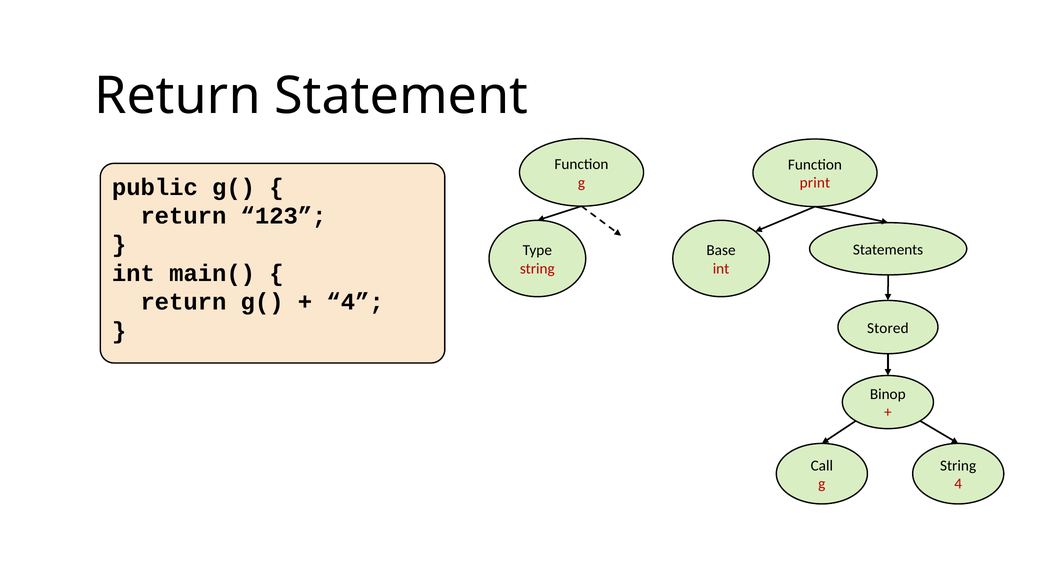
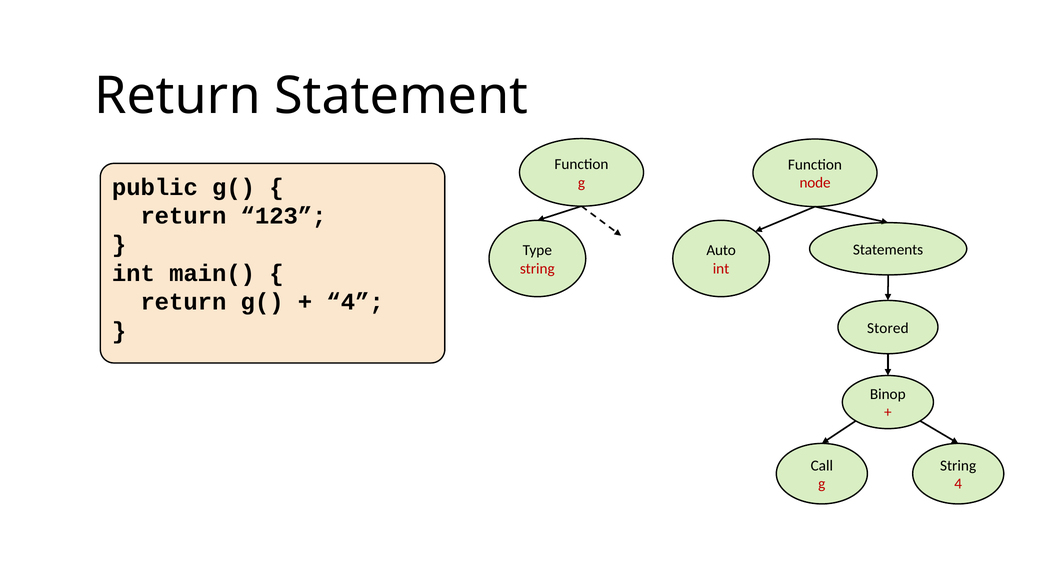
print: print -> node (815, 183)
Base: Base -> Auto (721, 250)
